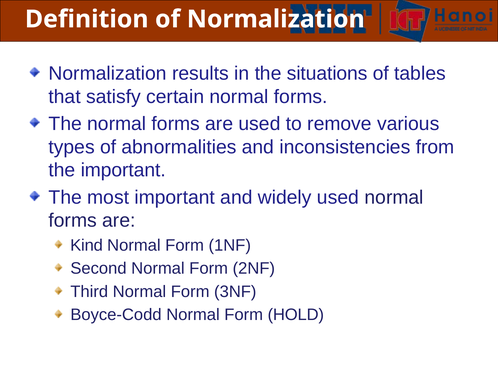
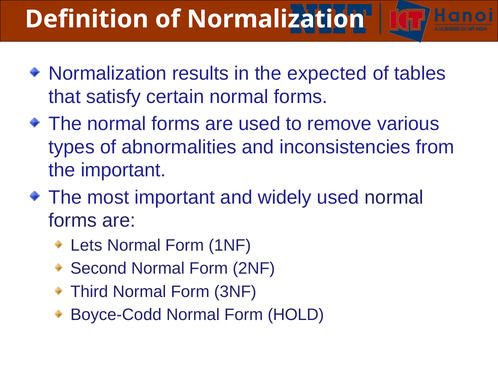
situations: situations -> expected (327, 74)
Kind: Kind -> Lets (86, 246)
